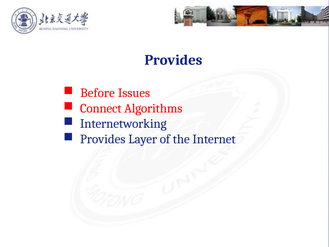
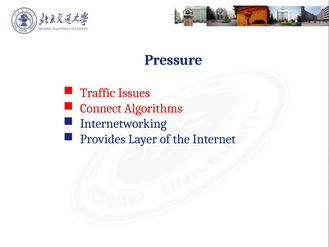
Provides: Provides -> Pressure (173, 60)
Before: Before -> Traffic (98, 93)
